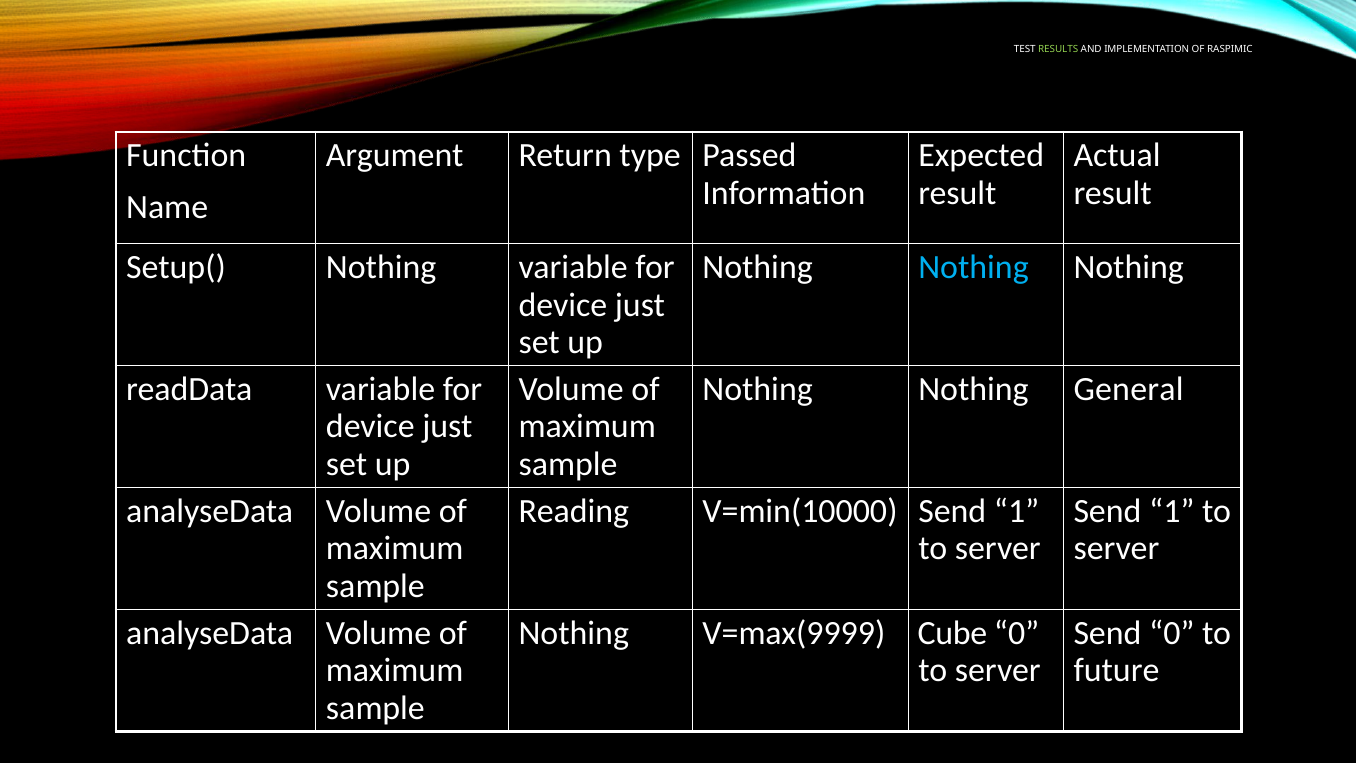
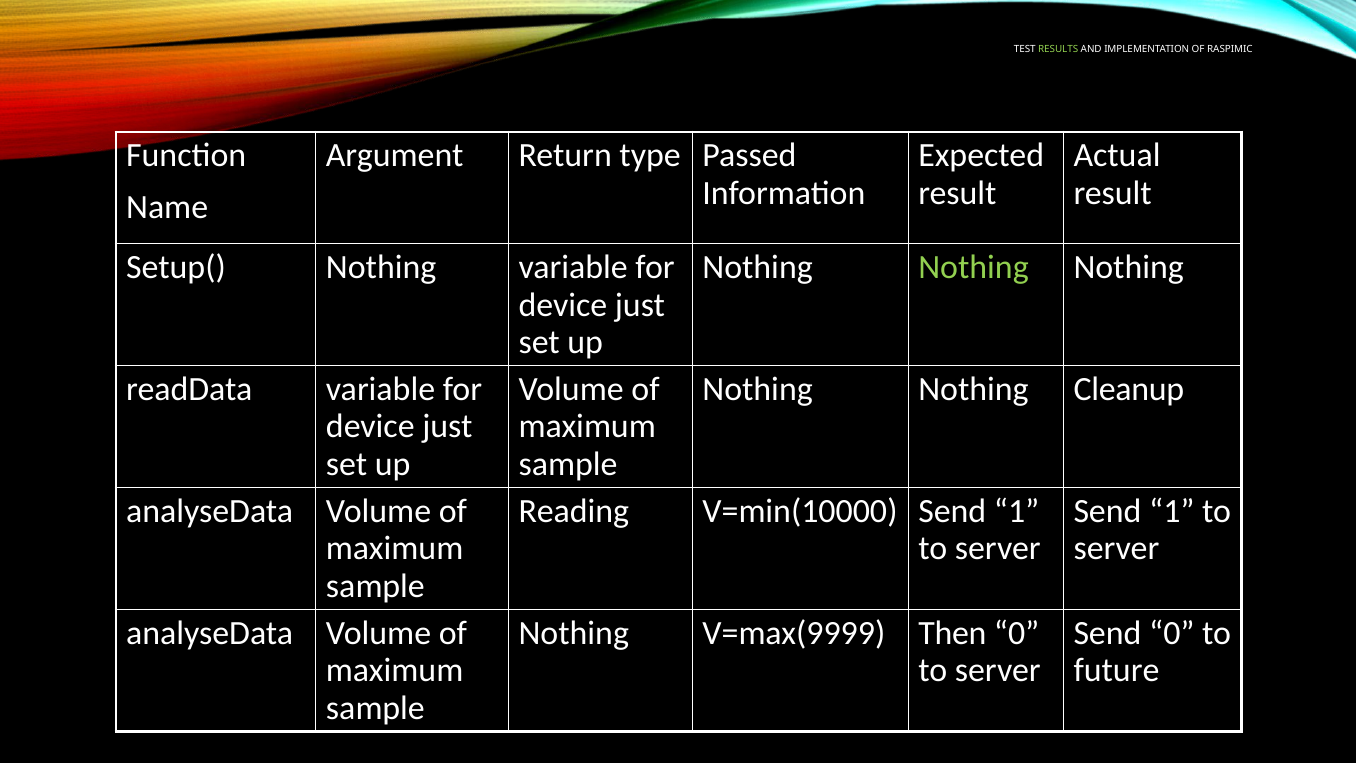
Nothing colour: light blue -> light green (974, 267)
General: General -> Cleanup (1129, 389)
Cube: Cube -> Then (952, 633)
